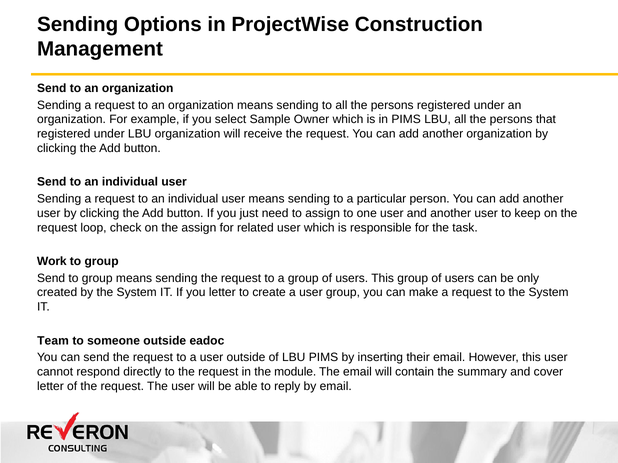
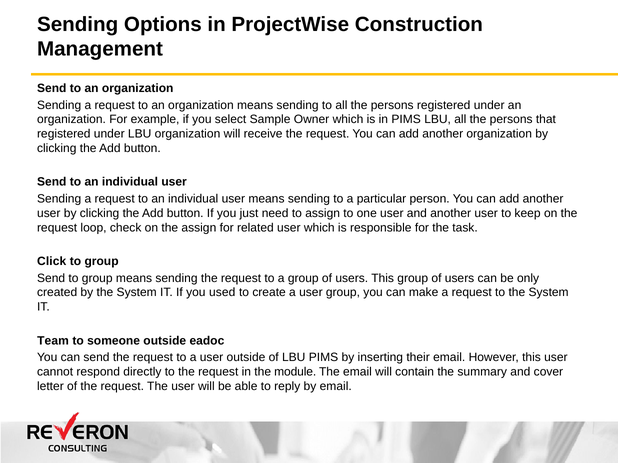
Work: Work -> Click (52, 262)
you letter: letter -> used (222, 293)
